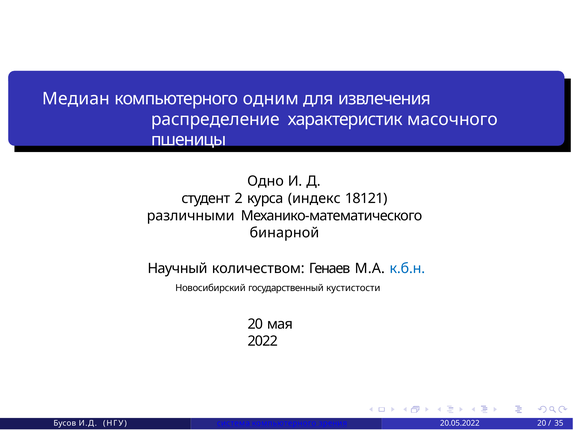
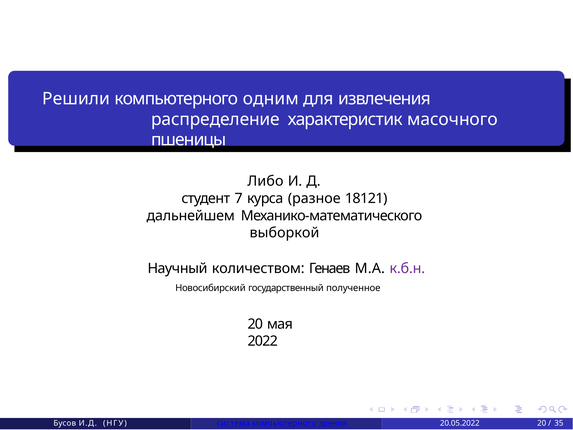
Медиан: Медиан -> Решили (76, 99)
Одно: Одно -> Либо (265, 181)
2: 2 -> 7 (239, 198)
индекс: индекс -> разное (314, 198)
различными: различными -> дальнейшем (191, 216)
бинарной: бинарной -> выборкой (284, 233)
к.б.н colour: blue -> purple (407, 268)
кустистости: кустистости -> полученное (353, 288)
